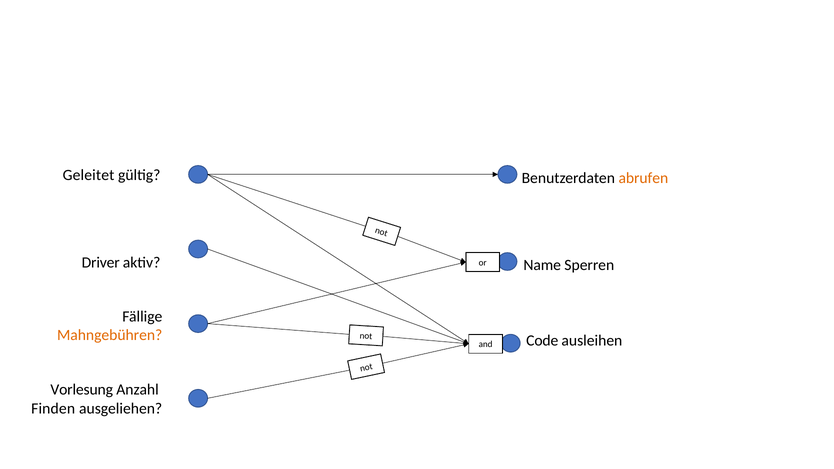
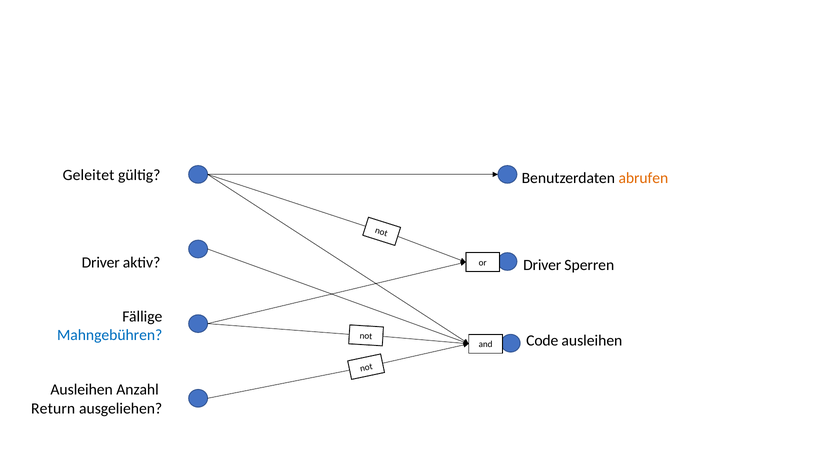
Name: Name -> Driver (542, 265)
Mahngebühren colour: orange -> blue (110, 335)
Vorlesung: Vorlesung -> Ausleihen (82, 390)
Finden: Finden -> Return (53, 409)
